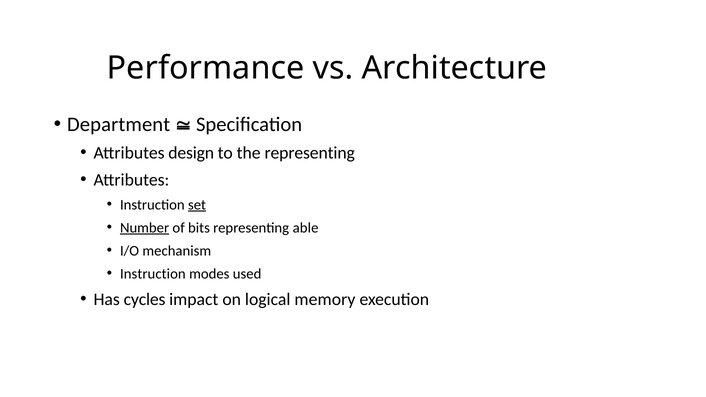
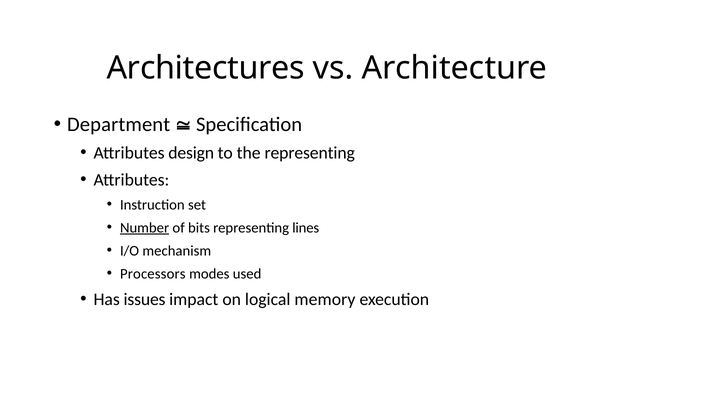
Performance: Performance -> Architectures (206, 68)
set underline: present -> none (197, 205)
able: able -> lines (306, 228)
Instruction: Instruction -> Processors (153, 274)
cycles: cycles -> issues (145, 299)
